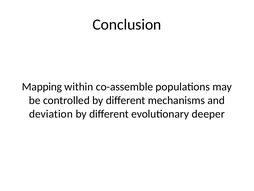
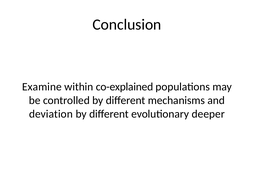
Mapping: Mapping -> Examine (42, 87)
co-assemble: co-assemble -> co-explained (125, 87)
